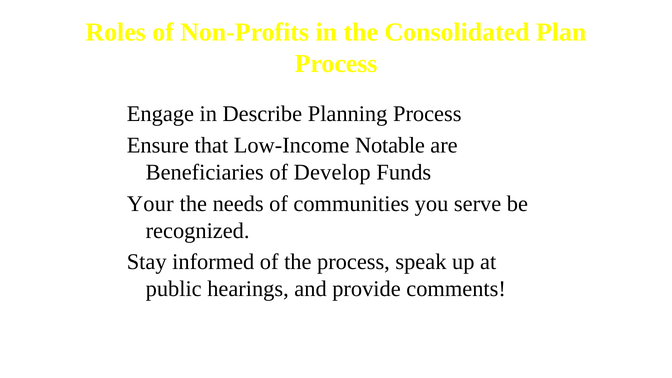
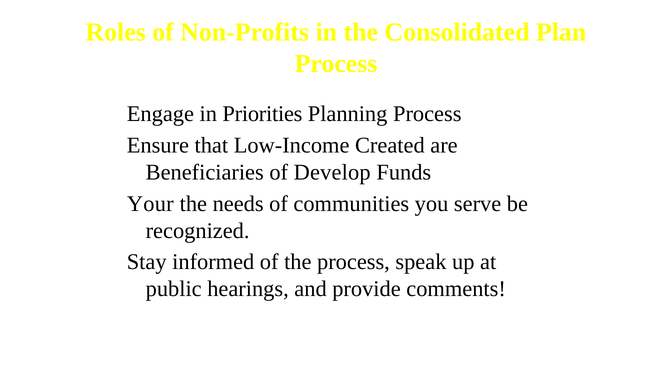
Describe: Describe -> Priorities (262, 114)
Notable: Notable -> Created (390, 145)
